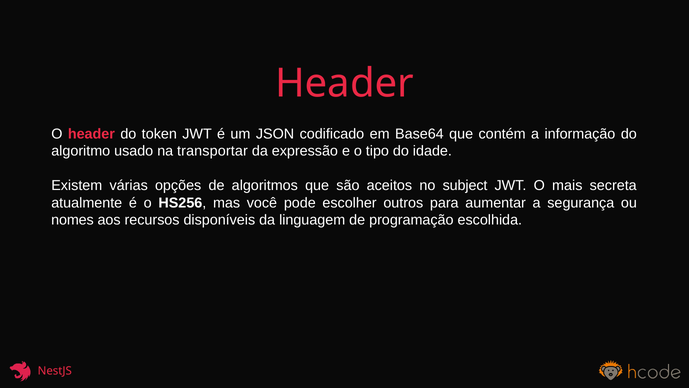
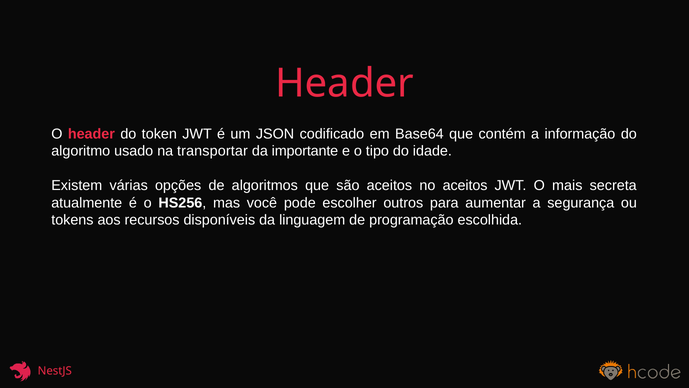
expressão: expressão -> importante (305, 151)
no subject: subject -> aceitos (465, 185)
nomes: nomes -> tokens (72, 220)
